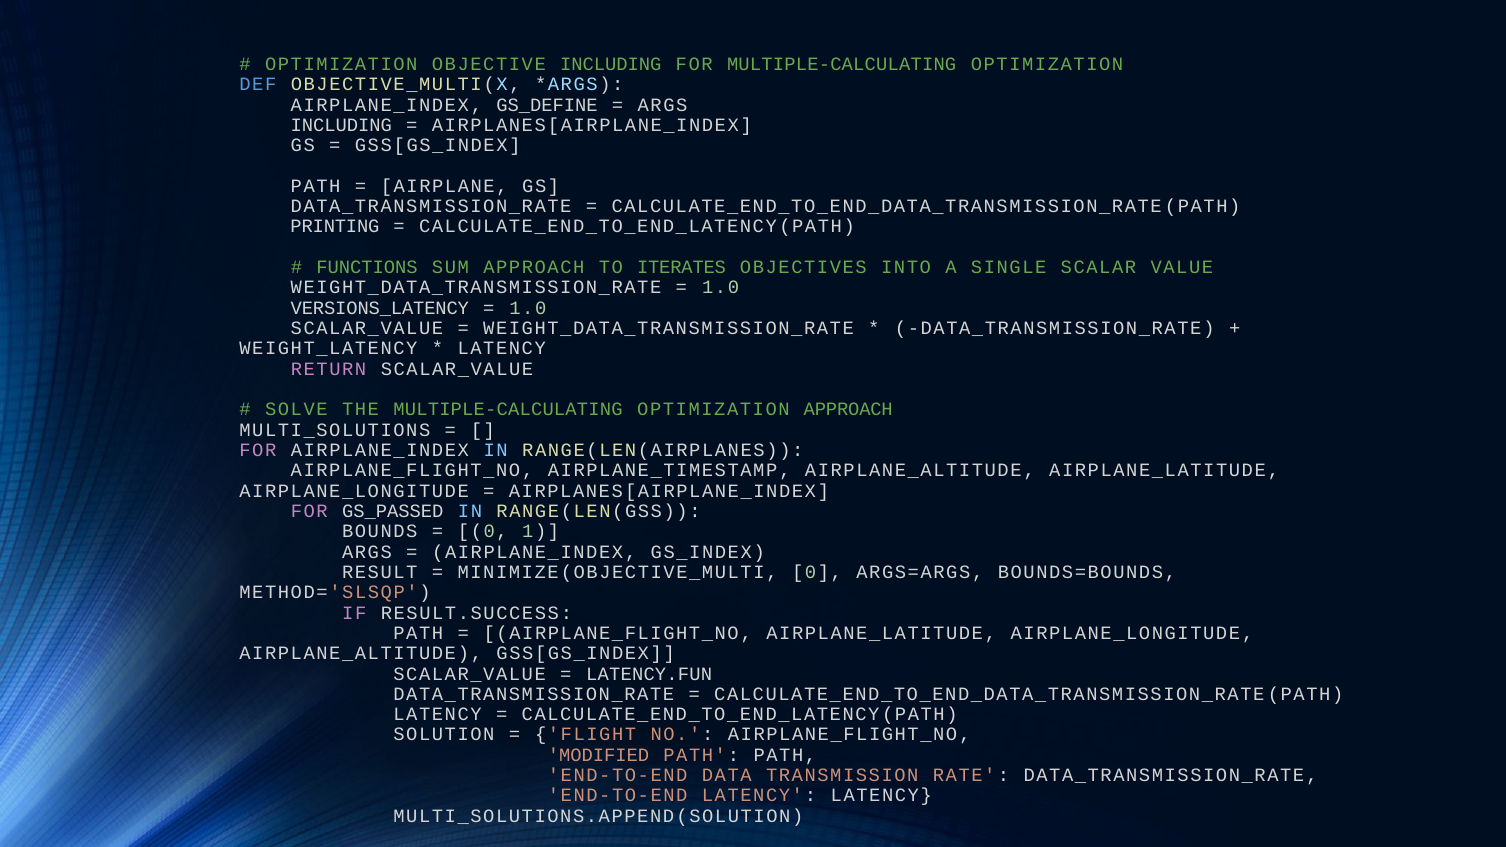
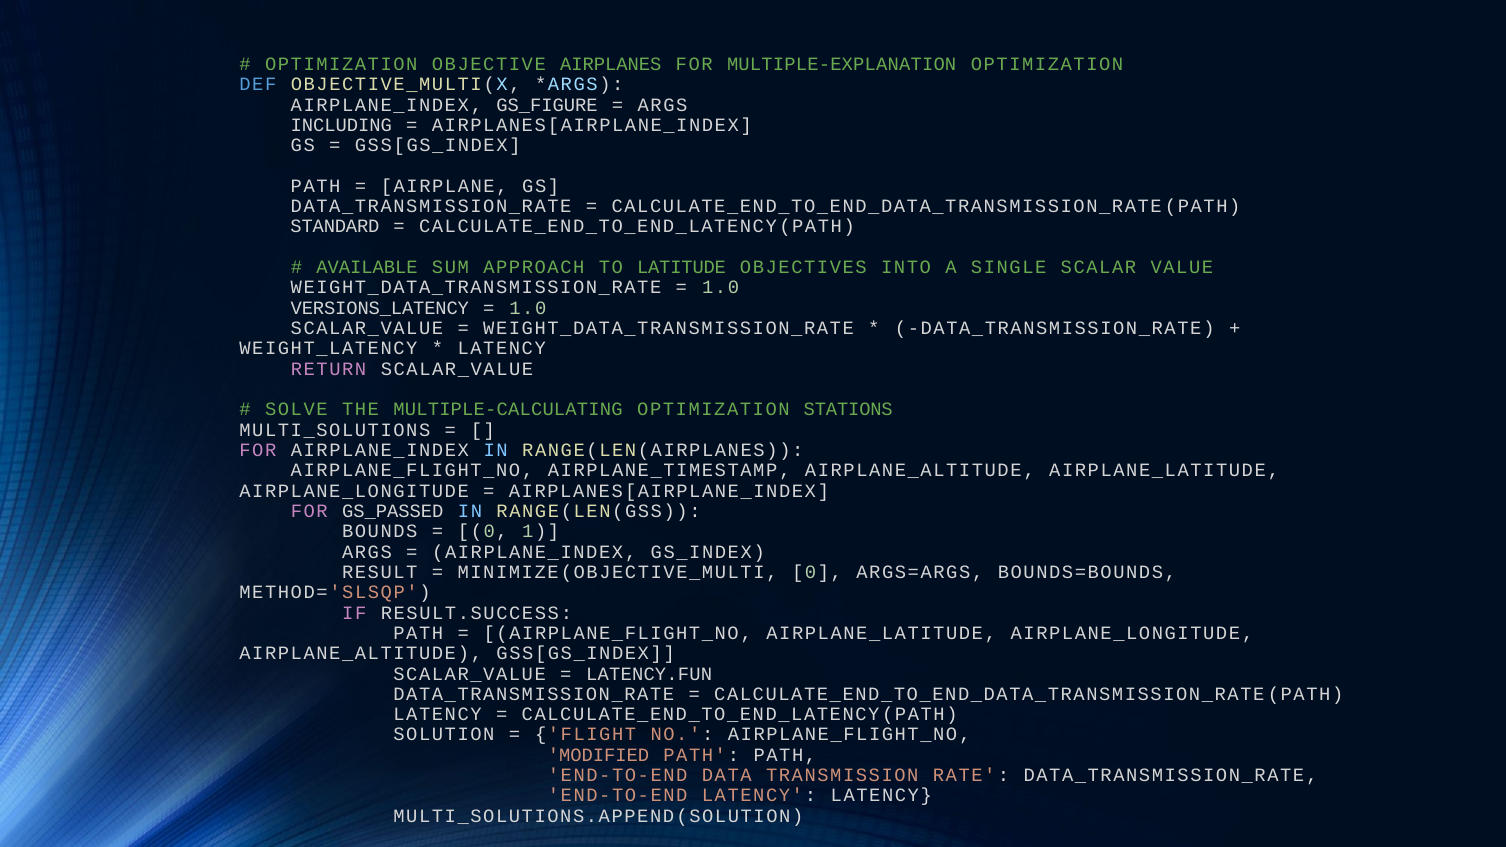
OBJECTIVE INCLUDING: INCLUDING -> AIRPLANES (611, 64)
FOR MULTIPLE-CALCULATING: MULTIPLE-CALCULATING -> MULTIPLE-EXPLANATION (842, 64)
GS_DEFINE: GS_DEFINE -> GS_FIGURE (547, 105)
PRINTING: PRINTING -> STANDARD (335, 227)
FUNCTIONS: FUNCTIONS -> AVAILABLE (367, 268)
ITERATES: ITERATES -> LATITUDE (682, 268)
OPTIMIZATION APPROACH: APPROACH -> STATIONS (848, 410)
